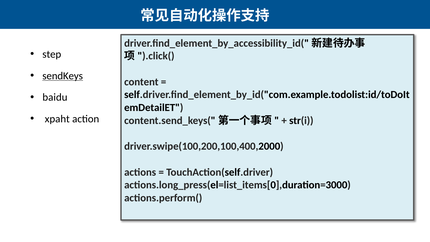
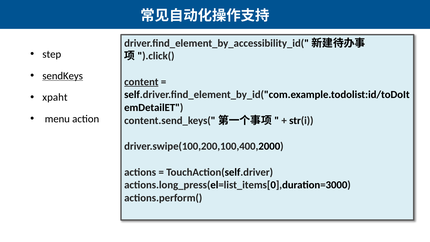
content underline: none -> present (141, 82)
baidu: baidu -> xpaht (55, 97)
xpaht: xpaht -> menu (57, 119)
